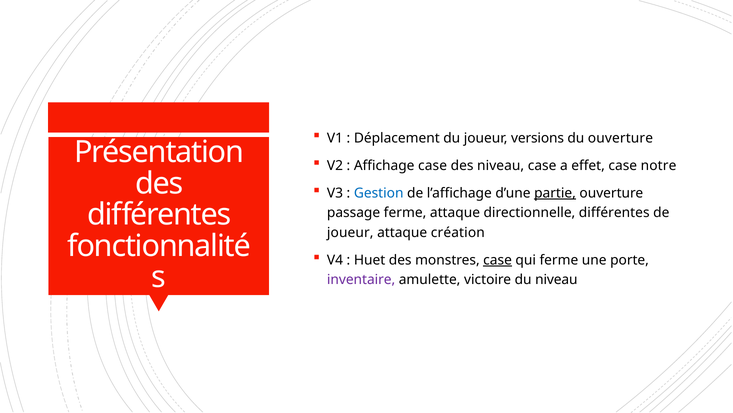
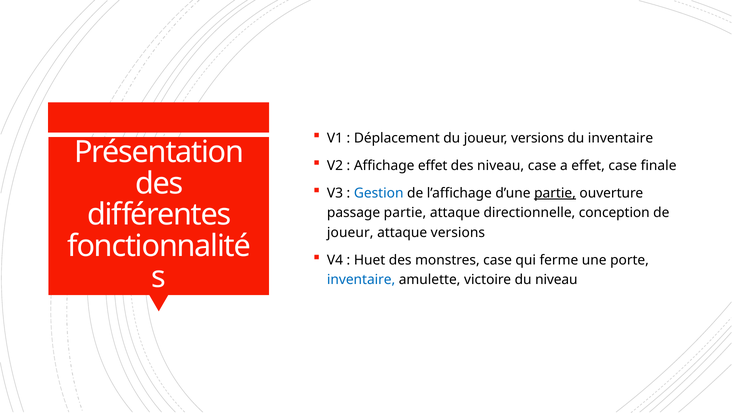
du ouverture: ouverture -> inventaire (620, 138)
Affichage case: case -> effet (433, 165)
notre: notre -> finale (659, 165)
passage ferme: ferme -> partie (405, 212)
directionnelle différentes: différentes -> conception (614, 212)
attaque création: création -> versions (458, 232)
case underline: present -> none (498, 260)
inventaire colour: purple -> blue (361, 279)
